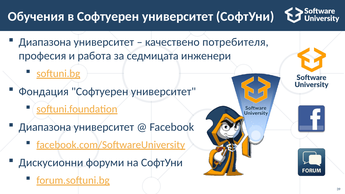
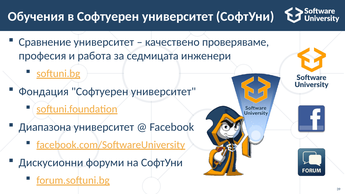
Диапазона: Диапазона -> Сравнение (45, 42)
потребителя: потребителя -> проверяваме (236, 42)
